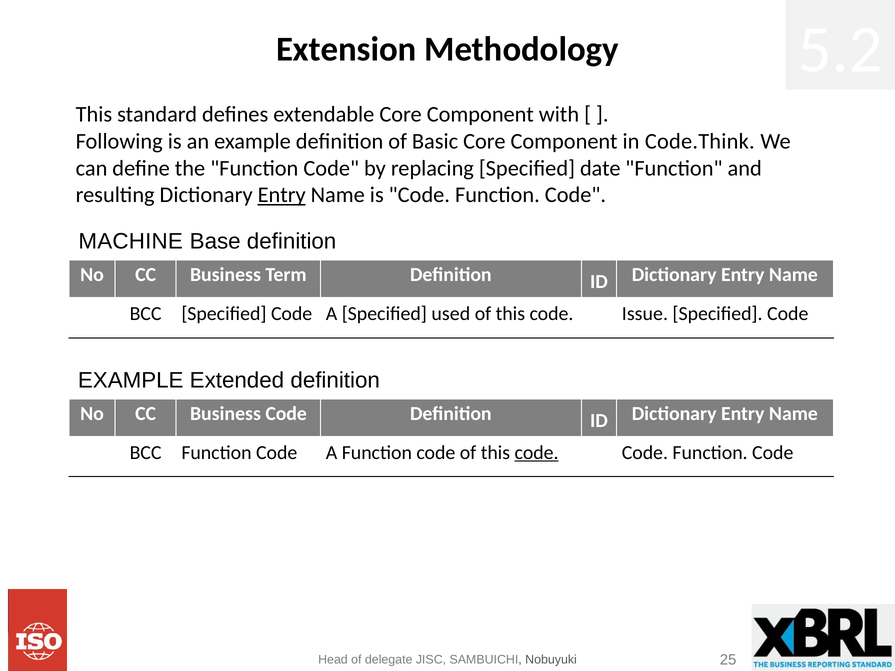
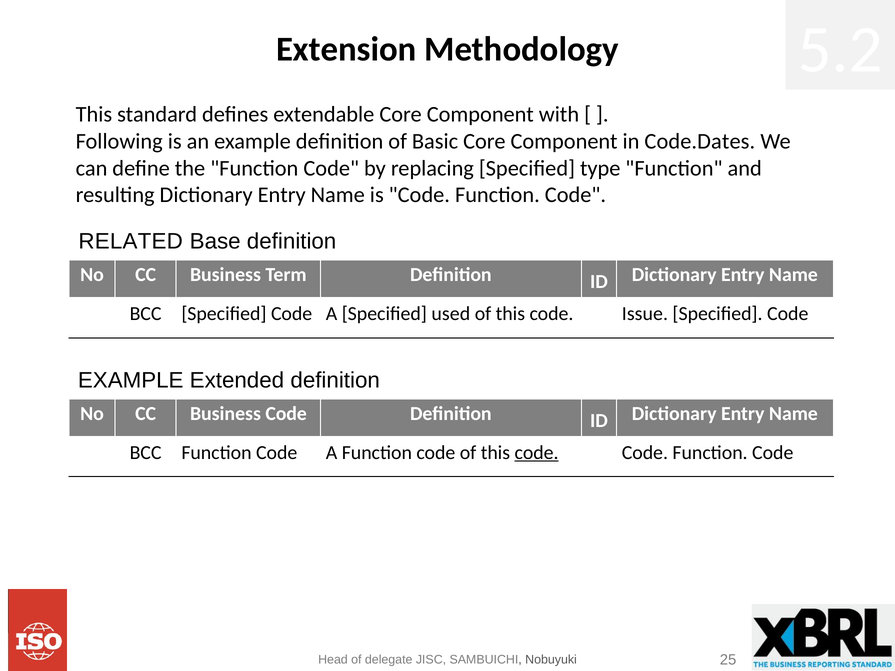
Code.Think: Code.Think -> Code.Dates (700, 141)
date: date -> type (600, 168)
Entry underline: present -> none (282, 195)
MACHINE: MACHINE -> RELATED (131, 241)
